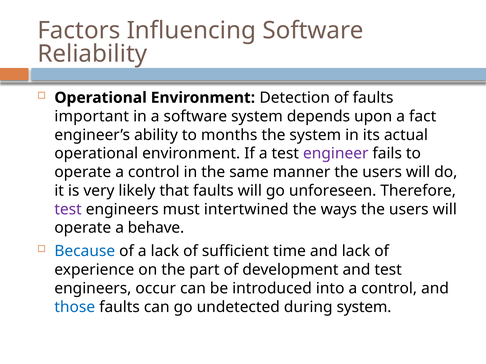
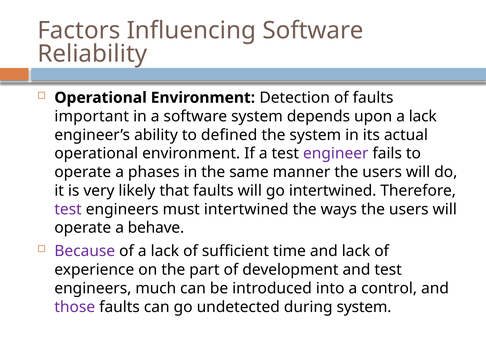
upon a fact: fact -> lack (423, 116)
months: months -> defined (229, 135)
operate a control: control -> phases (154, 172)
go unforeseen: unforeseen -> intertwined (333, 191)
Because colour: blue -> purple (85, 252)
occur: occur -> much (156, 289)
those colour: blue -> purple (75, 307)
